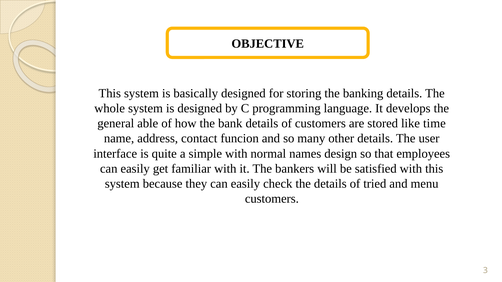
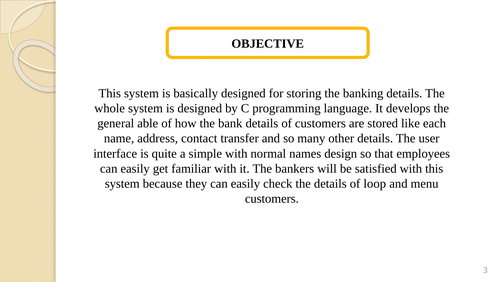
time: time -> each (435, 124)
funcion: funcion -> transfer (240, 139)
tried: tried -> loop (375, 184)
